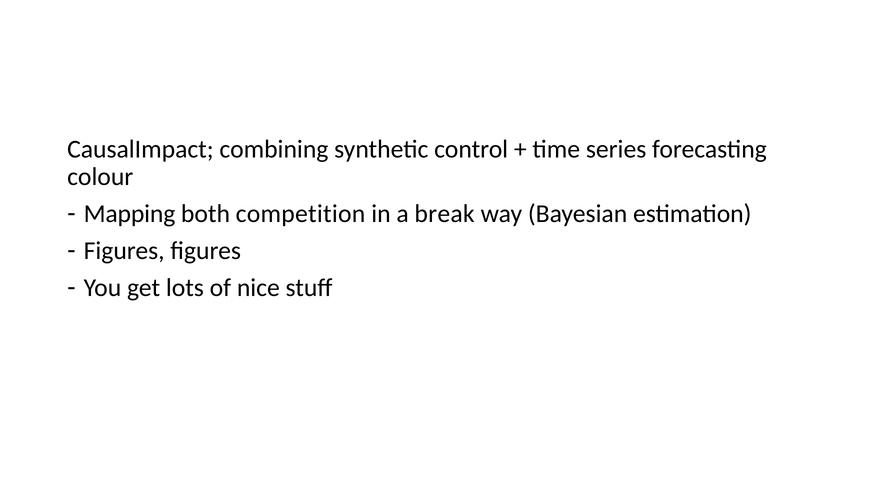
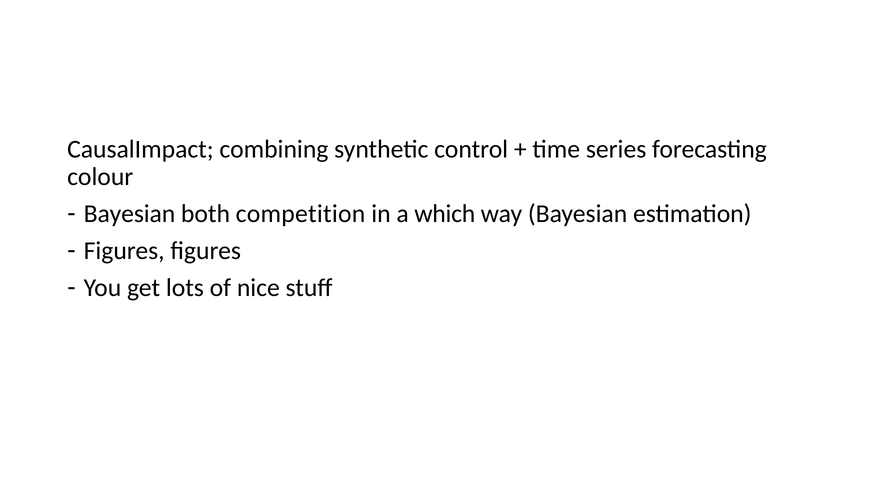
Mapping: Mapping -> Bayesian (129, 214)
break: break -> which (445, 214)
